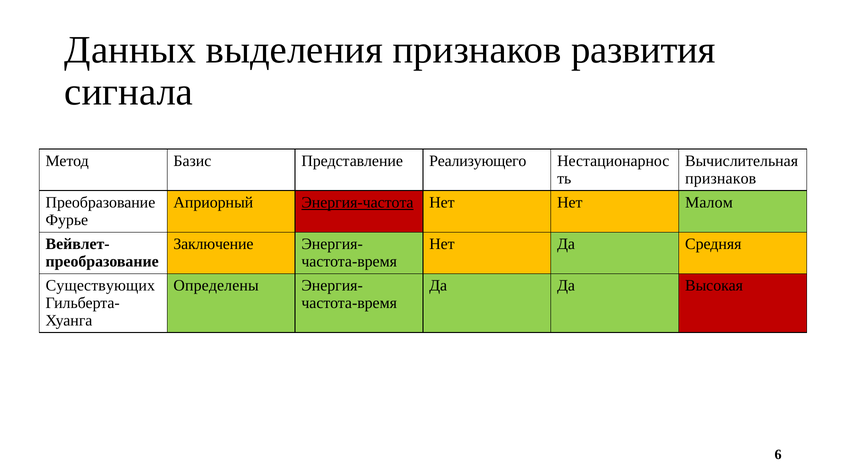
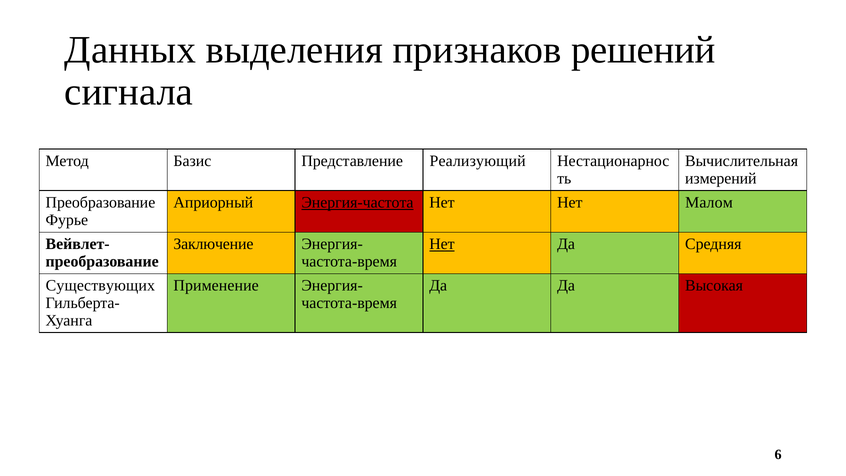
развития: развития -> решений (643, 50)
Реализующего: Реализующего -> Реализующий (478, 161)
признаков: признаков -> измерений (721, 179)
Нет underline: none -> present (442, 244)
Определены: Определены -> Применение (216, 286)
